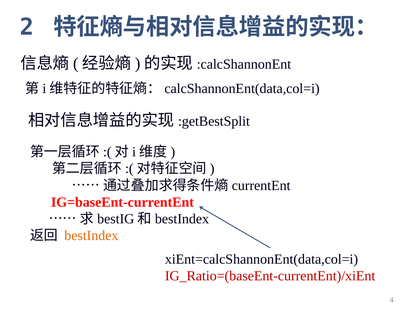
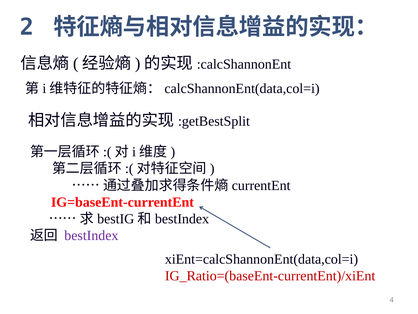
bestIndex colour: orange -> purple (91, 235)
